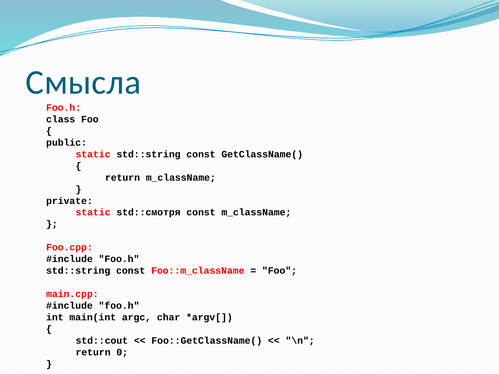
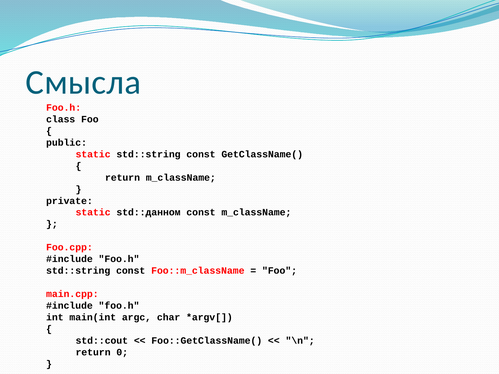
std::смотря: std::смотря -> std::данном (148, 213)
